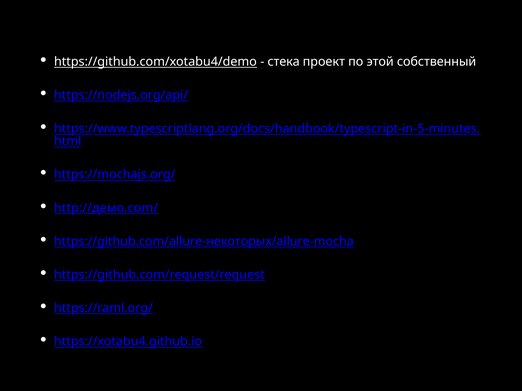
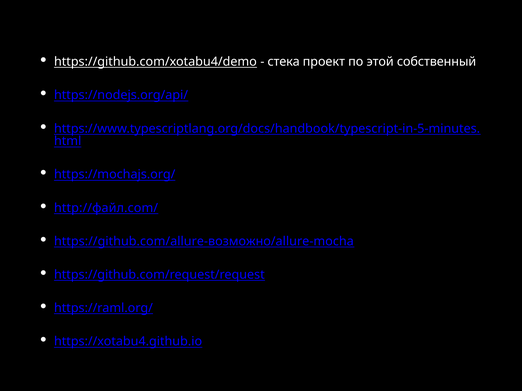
http://демо.com/: http://демо.com/ -> http://файл.com/ (106, 208)
https://github.com/allure-некоторых/allure-mocha: https://github.com/allure-некоторых/allure-mocha -> https://github.com/allure-возможно/allure-mocha (204, 242)
